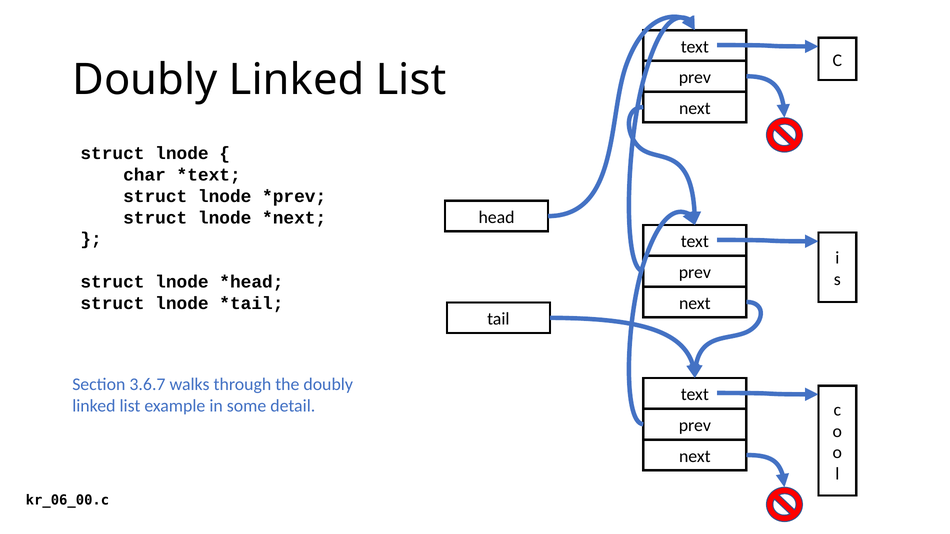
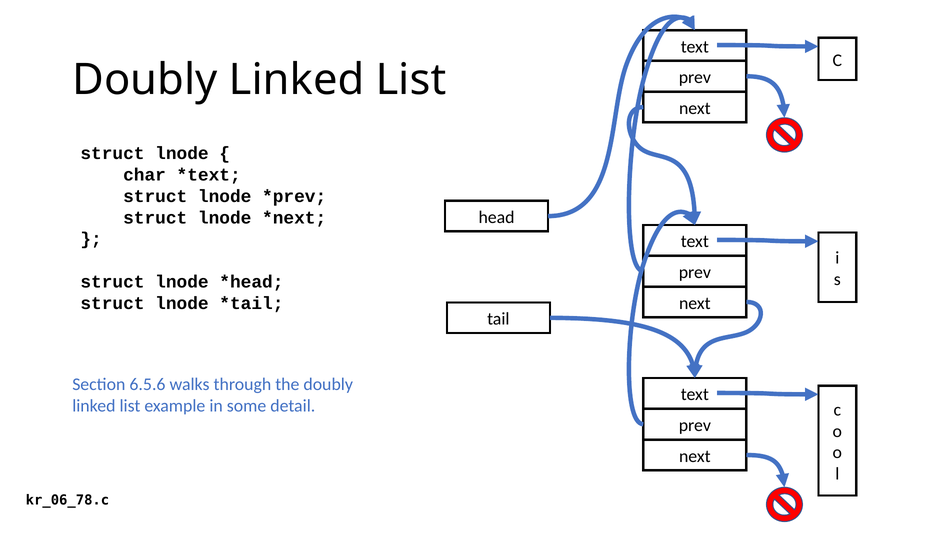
3.6.7: 3.6.7 -> 6.5.6 (147, 385)
kr_06_00.c: kr_06_00.c -> kr_06_78.c (67, 500)
